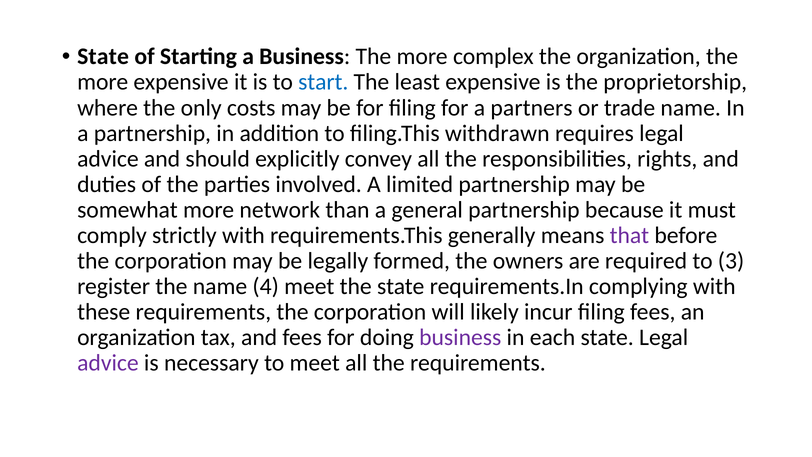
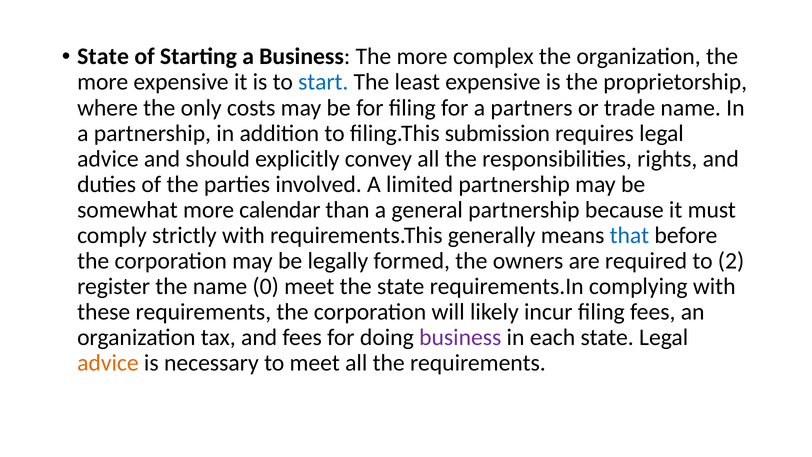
withdrawn: withdrawn -> submission (497, 133)
network: network -> calendar (280, 210)
that colour: purple -> blue (629, 235)
3: 3 -> 2 (731, 261)
4: 4 -> 0 (266, 286)
advice colour: purple -> orange (108, 363)
